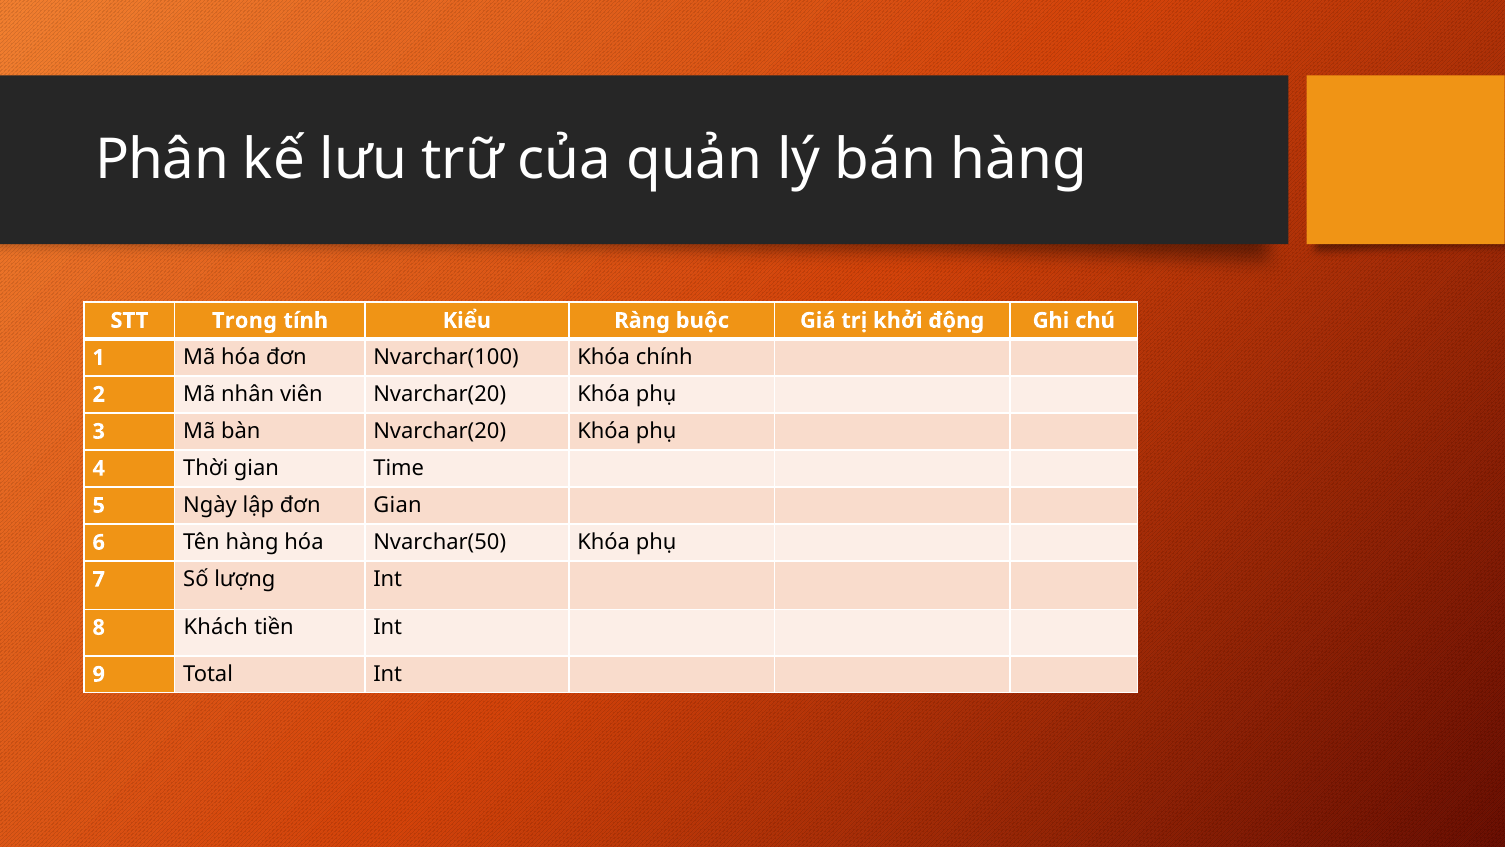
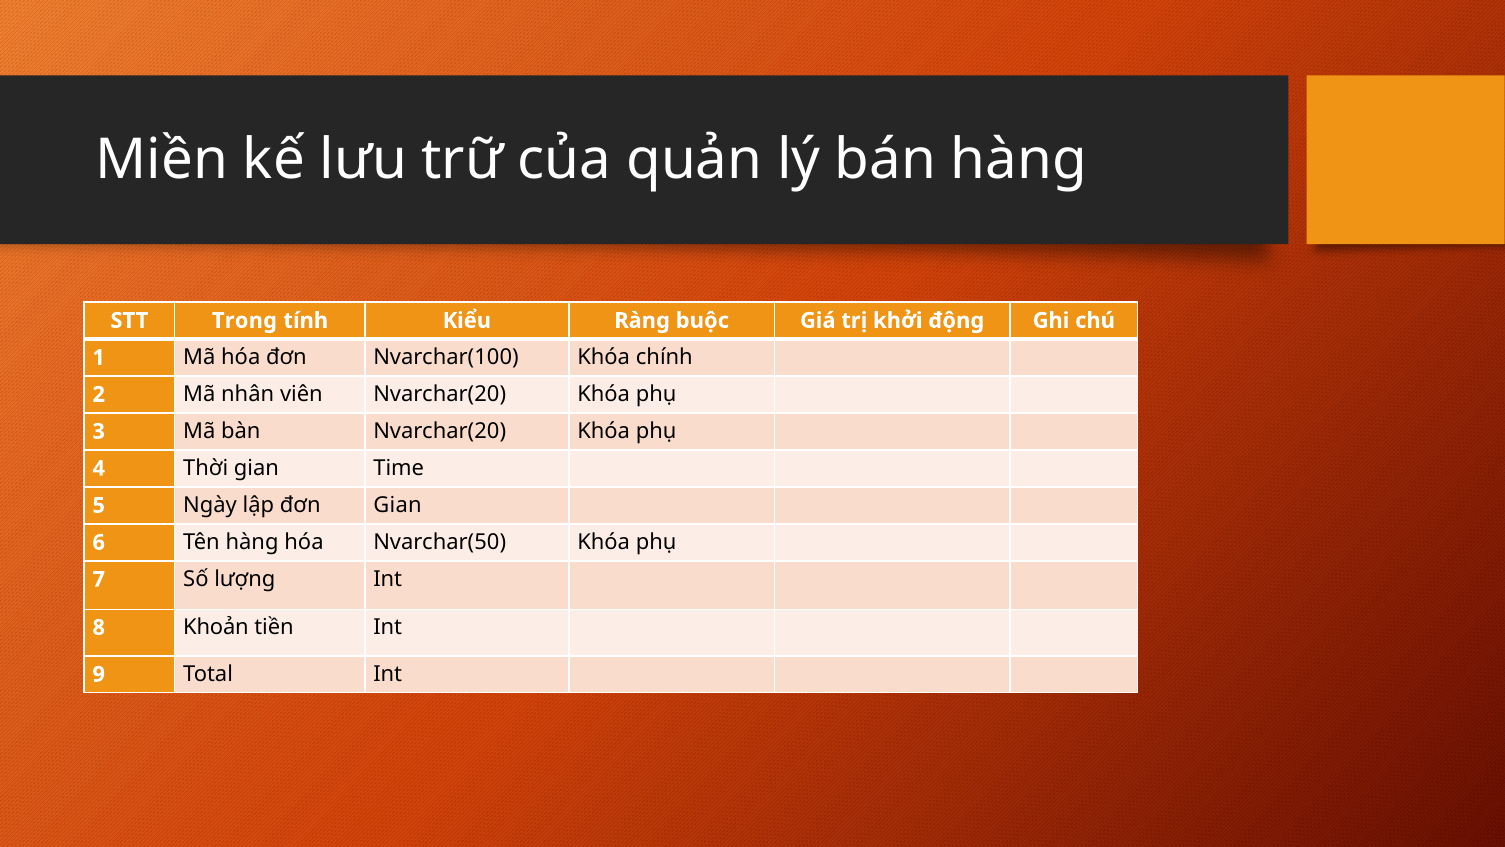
Phân: Phân -> Miền (162, 159)
Khách: Khách -> Khoản (216, 627)
